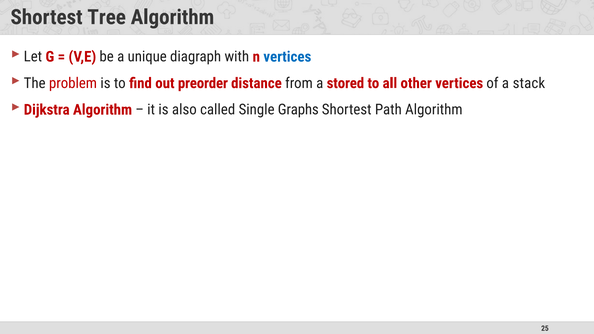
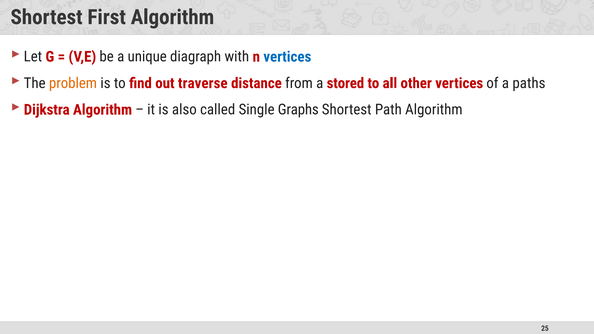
Tree: Tree -> First (107, 17)
problem colour: red -> orange (73, 83)
preorder: preorder -> traverse (203, 83)
stack: stack -> paths (529, 83)
